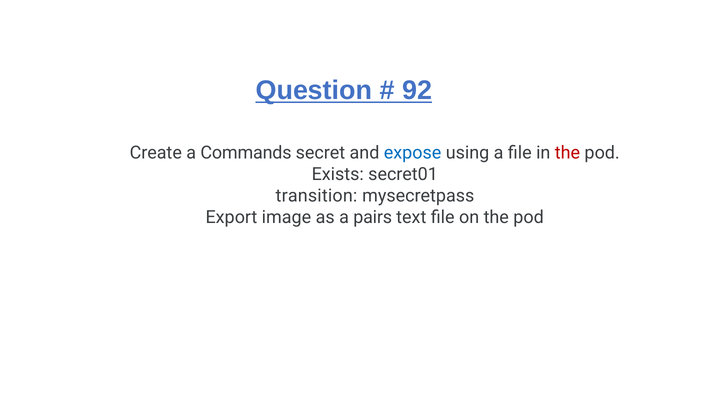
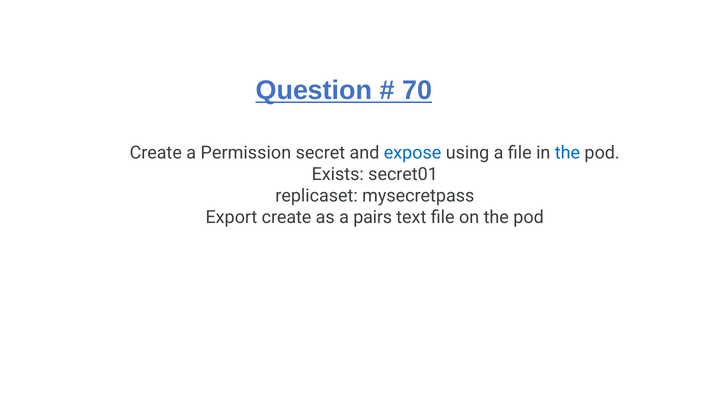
92: 92 -> 70 (417, 90)
Commands: Commands -> Permission (246, 153)
the colour: red -> blue (567, 153)
transition: transition -> replicaset (317, 196)
Export image: image -> create (287, 217)
